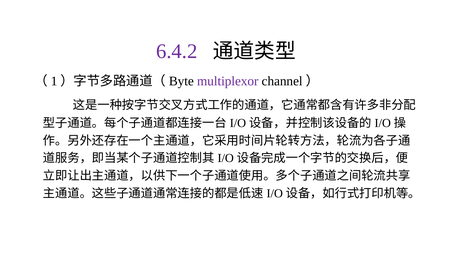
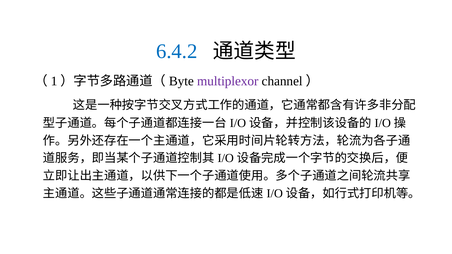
6.4.2 colour: purple -> blue (177, 51)
